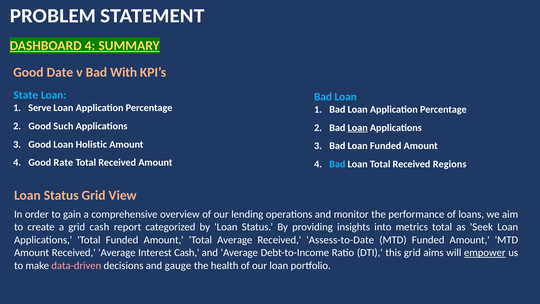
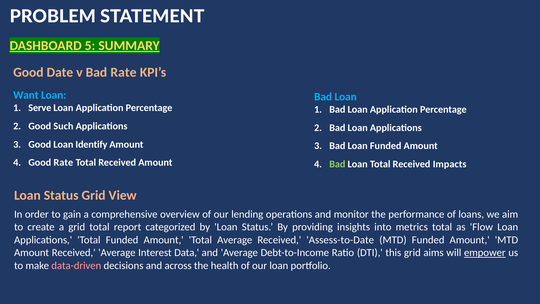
DASHBOARD 4: 4 -> 5 (90, 46)
Bad With: With -> Rate (123, 72)
State: State -> Want (26, 95)
Loan underline: present -> none (358, 128)
Holistic: Holistic -> Identify (91, 144)
Bad colour: light blue -> light green (337, 164)
Regions: Regions -> Impacts (450, 164)
grid cash: cash -> total (100, 227)
Seek: Seek -> Flow (481, 227)
Interest Cash: Cash -> Data (187, 253)
gauge: gauge -> across (178, 265)
